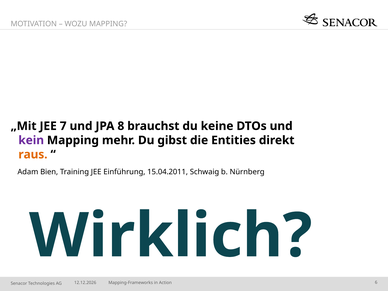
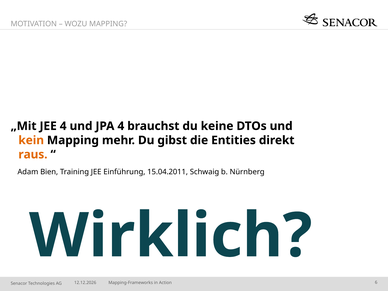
JEE 7: 7 -> 4 (63, 126)
JPA 8: 8 -> 4 (121, 126)
kein colour: purple -> orange (31, 140)
